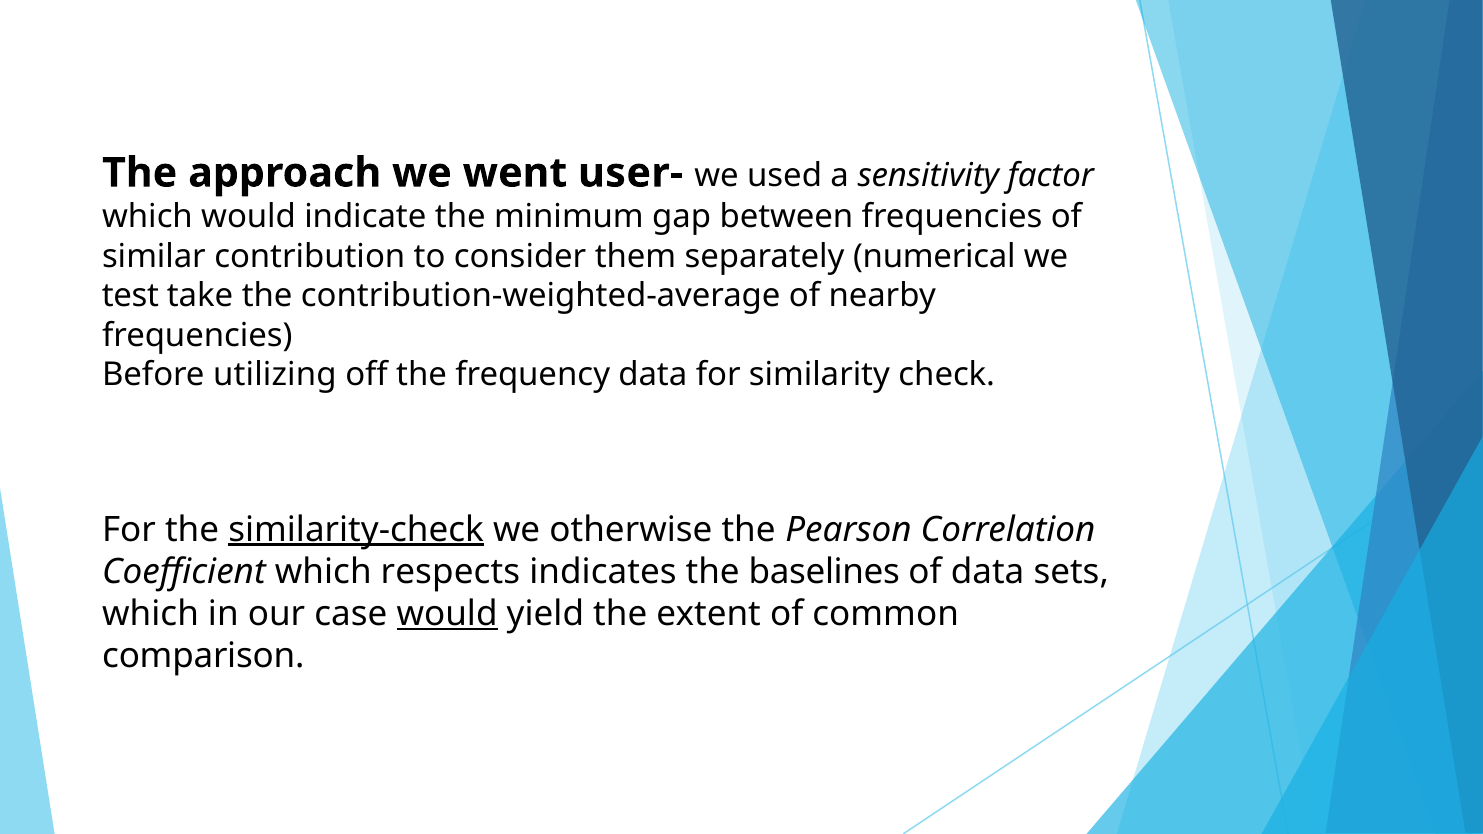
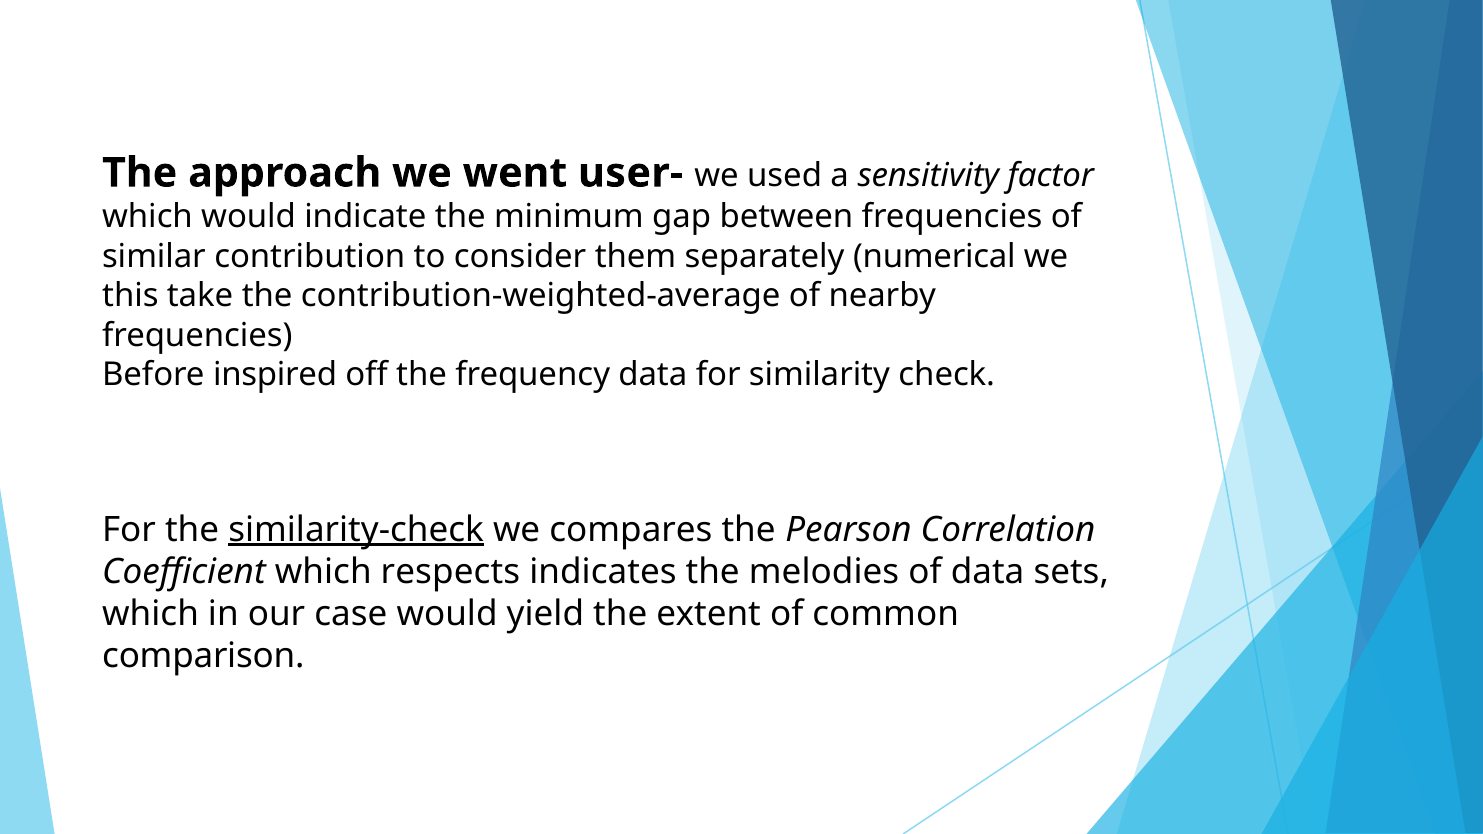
test: test -> this (130, 296)
utilizing: utilizing -> inspired (275, 375)
otherwise: otherwise -> compares (631, 530)
baselines: baselines -> melodies (824, 572)
would underline: present -> none (447, 614)
